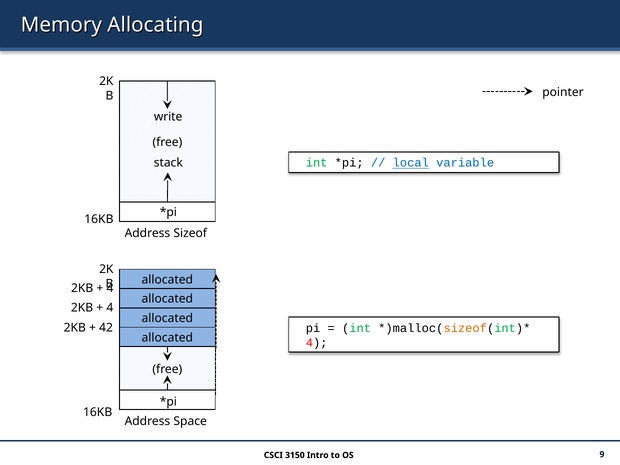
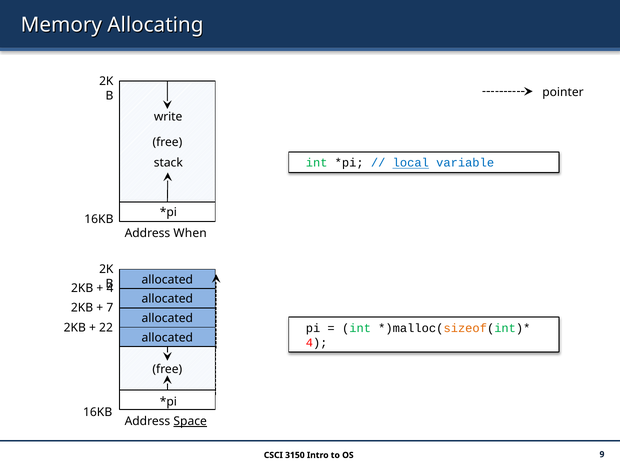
Sizeof: Sizeof -> When (190, 233)
4: 4 -> 7 (110, 308)
42: 42 -> 22 (106, 328)
Space underline: none -> present (190, 421)
